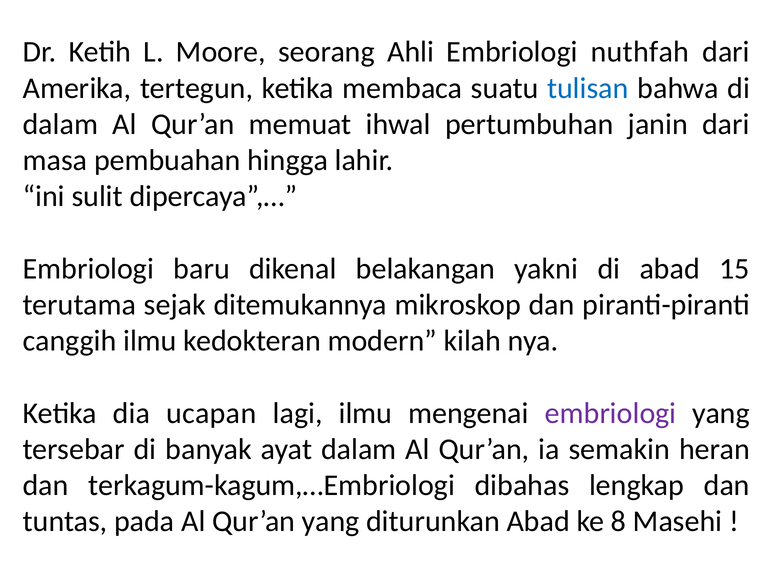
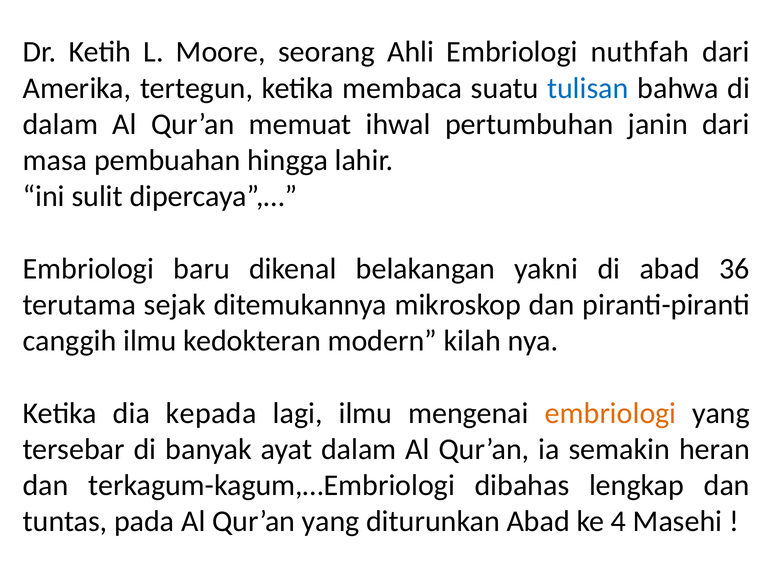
15: 15 -> 36 (734, 269)
ucapan: ucapan -> kepada (211, 413)
embriologi colour: purple -> orange (611, 413)
8: 8 -> 4 (619, 521)
